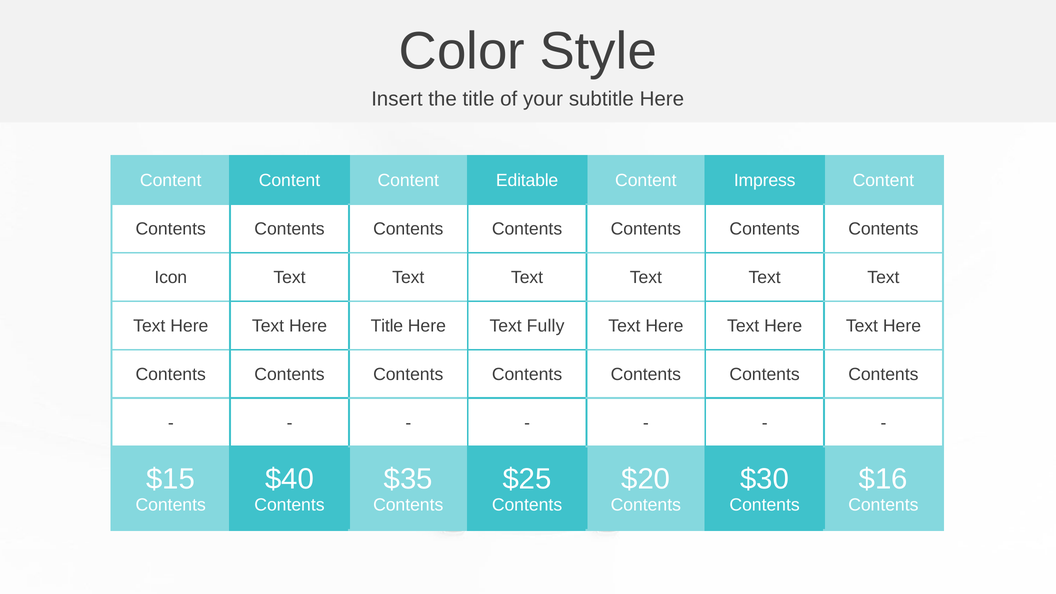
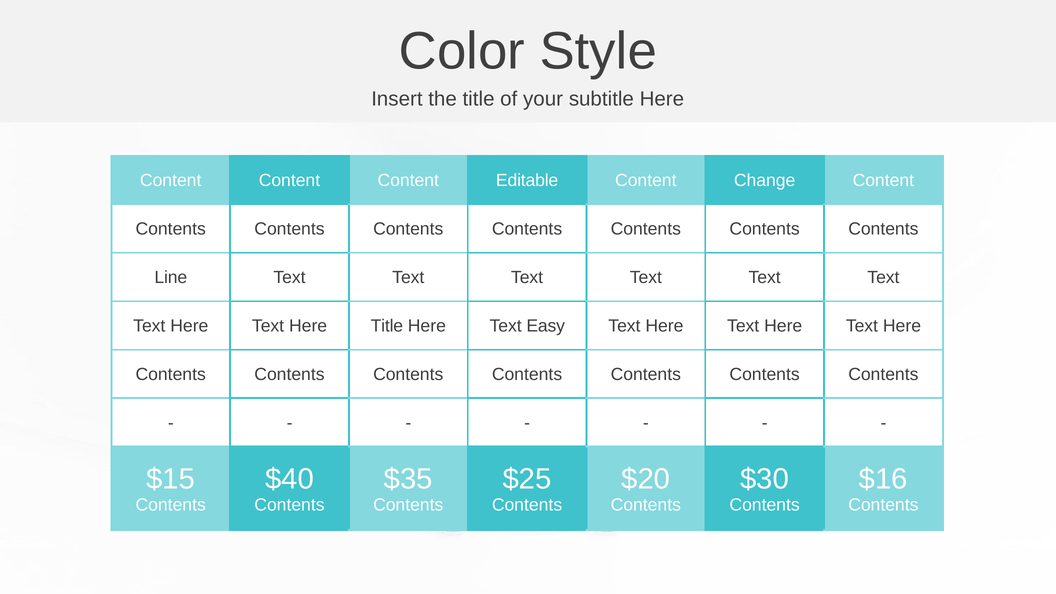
Impress: Impress -> Change (765, 180)
Icon: Icon -> Line (171, 277)
Fully: Fully -> Easy (546, 326)
